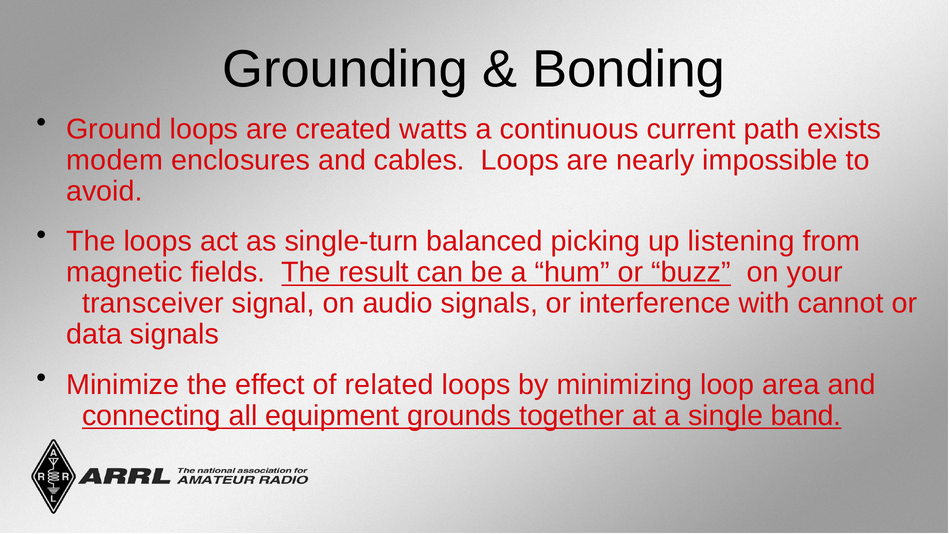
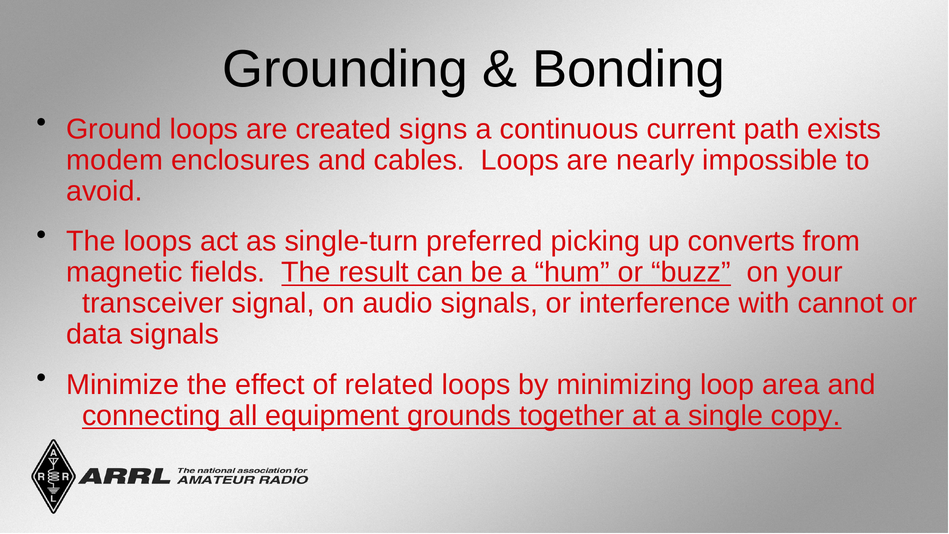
watts: watts -> signs (433, 129)
balanced: balanced -> preferred (485, 241)
listening: listening -> converts (741, 241)
band: band -> copy (806, 416)
